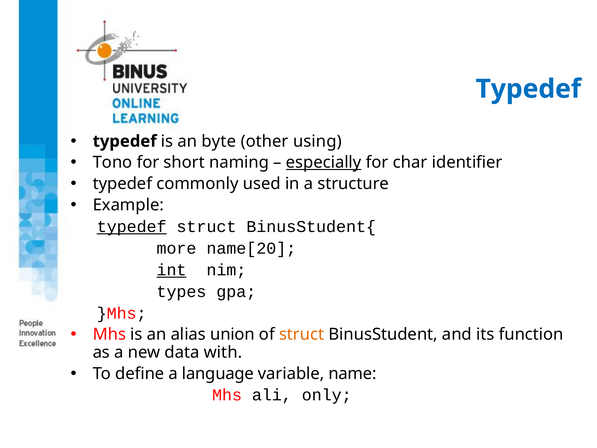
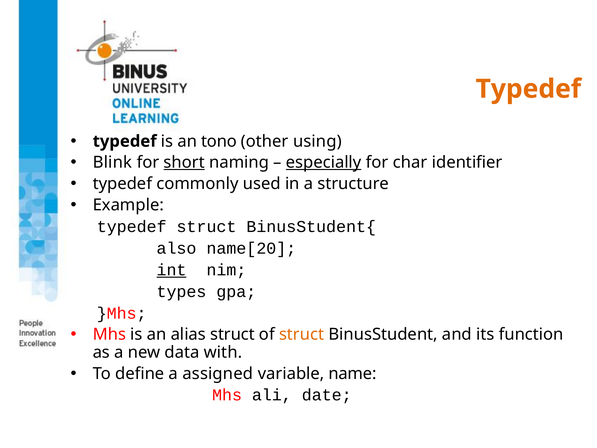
Typedef colour: blue -> orange (528, 89)
byte: byte -> tono (219, 141)
Tono: Tono -> Blink (112, 162)
short underline: none -> present (184, 162)
typedef underline: present -> none (132, 227)
more: more -> also (176, 248)
alias union: union -> struct (232, 334)
language: language -> assigned (218, 373)
only: only -> date (327, 395)
